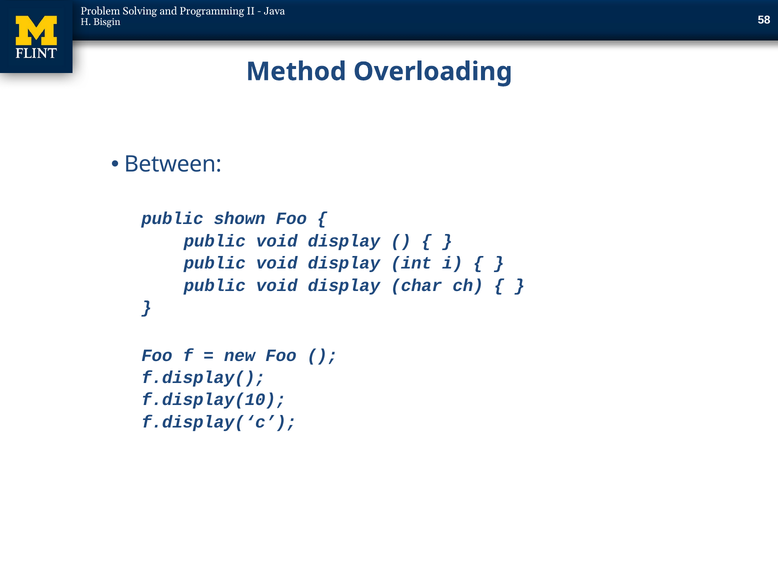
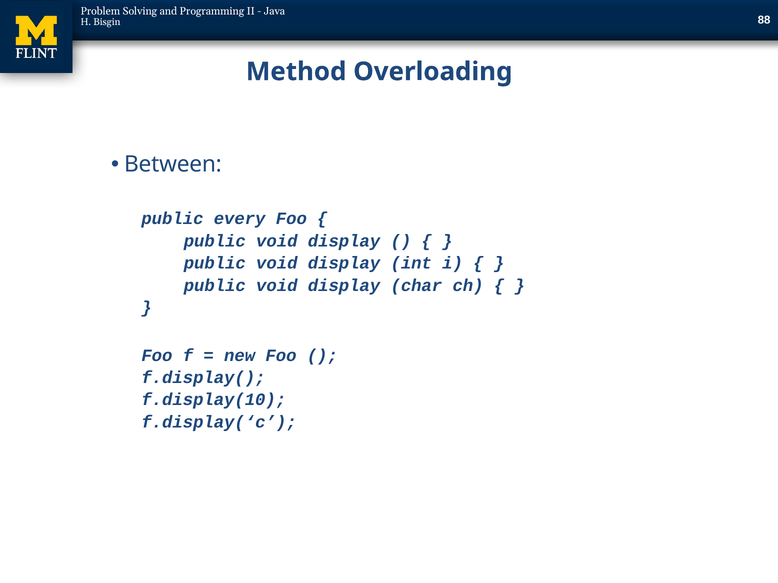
58: 58 -> 88 (764, 20)
shown: shown -> every (240, 219)
